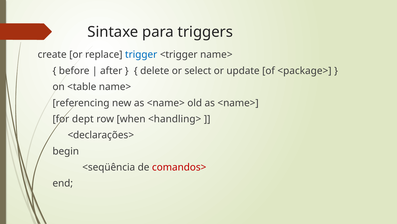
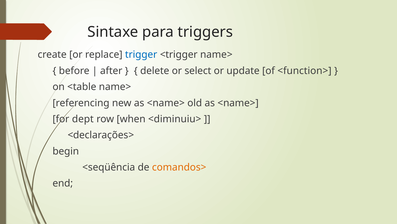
<package>: <package> -> <function> (304, 71)
<handling>: <handling> -> <diminuiu> (175, 119)
comandos> colour: red -> orange (179, 167)
